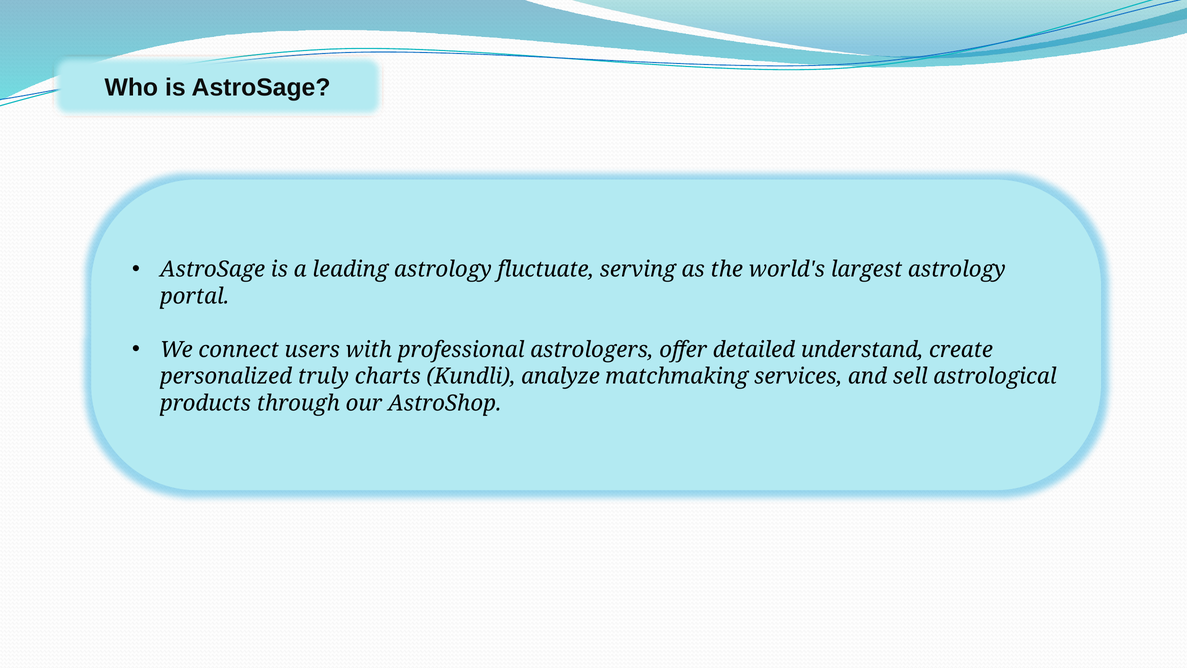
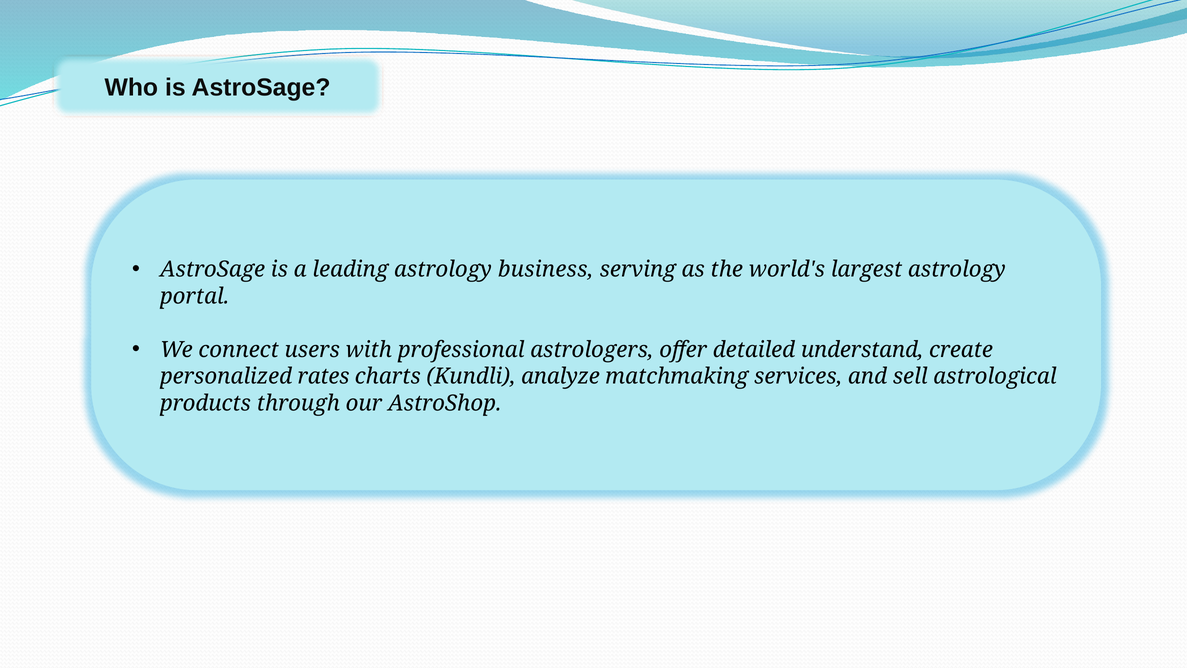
fluctuate: fluctuate -> business (546, 269)
truly: truly -> rates (324, 376)
